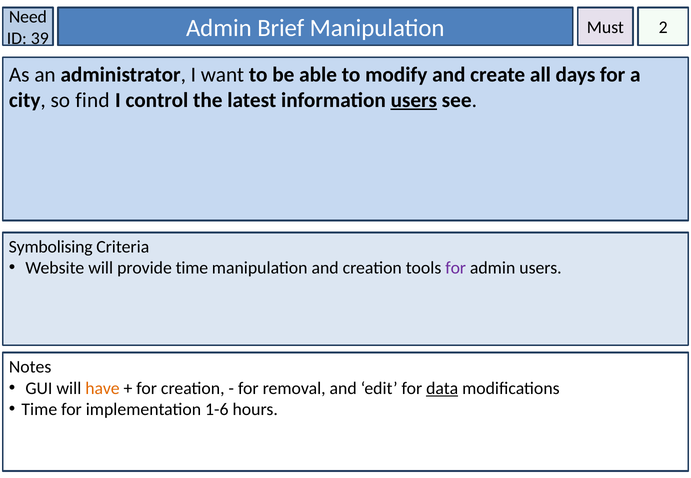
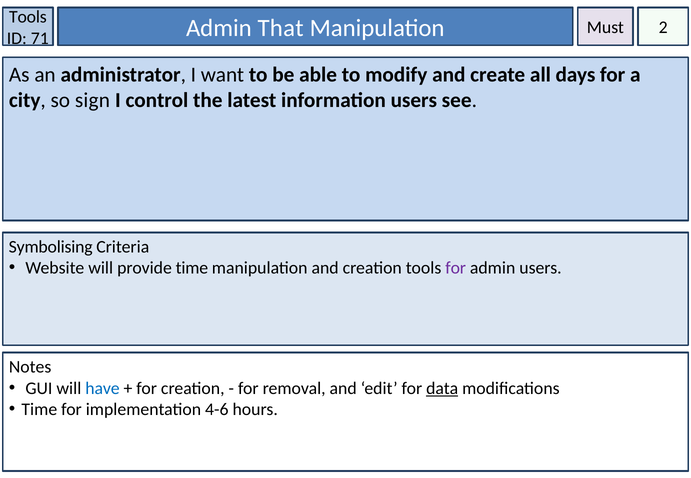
Need: Need -> Tools (28, 17)
39: 39 -> 71 (40, 38)
Brief: Brief -> That (281, 28)
find: find -> sign (92, 100)
users underline: present -> none (414, 100)
have colour: orange -> blue (102, 389)
1-6: 1-6 -> 4-6 (217, 410)
